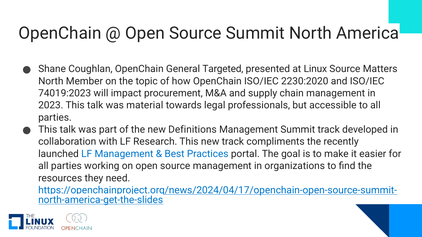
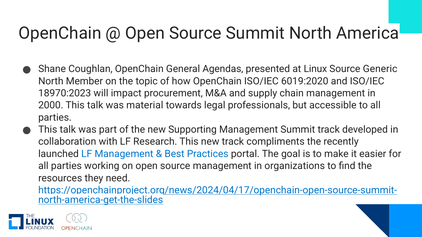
Targeted: Targeted -> Agendas (223, 69)
Matters: Matters -> Generic (380, 69)
2230:2020: 2230:2020 -> 6019:2020 (305, 81)
74019:2023: 74019:2023 -> 18970:2023 (65, 93)
2023: 2023 -> 2000 (51, 106)
Definitions: Definitions -> Supporting (193, 130)
